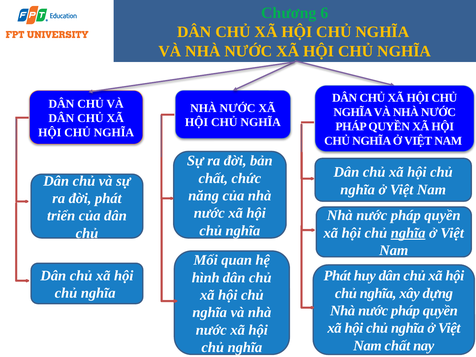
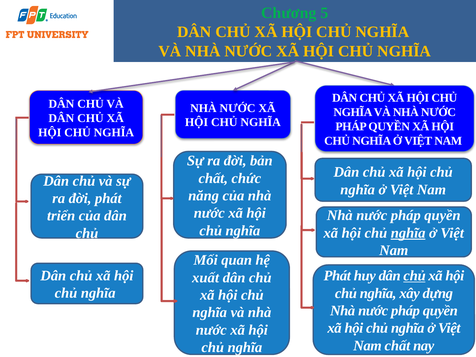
6: 6 -> 5 (324, 13)
chủ underline: none -> present (415, 276)
hình: hình -> xuất (206, 278)
